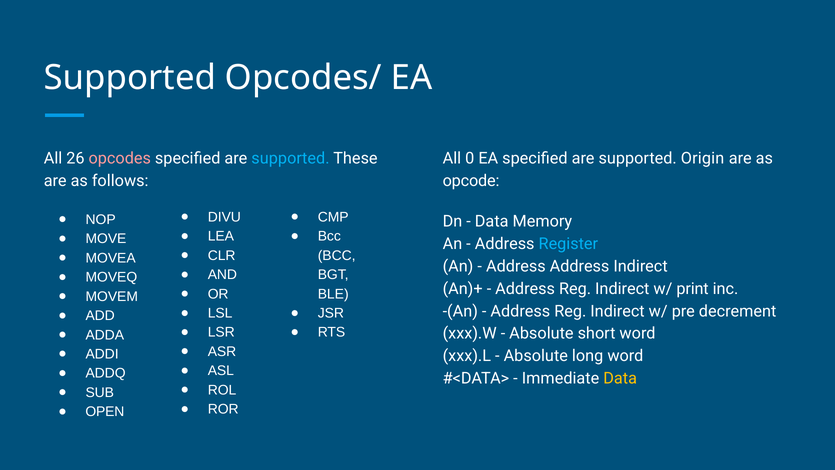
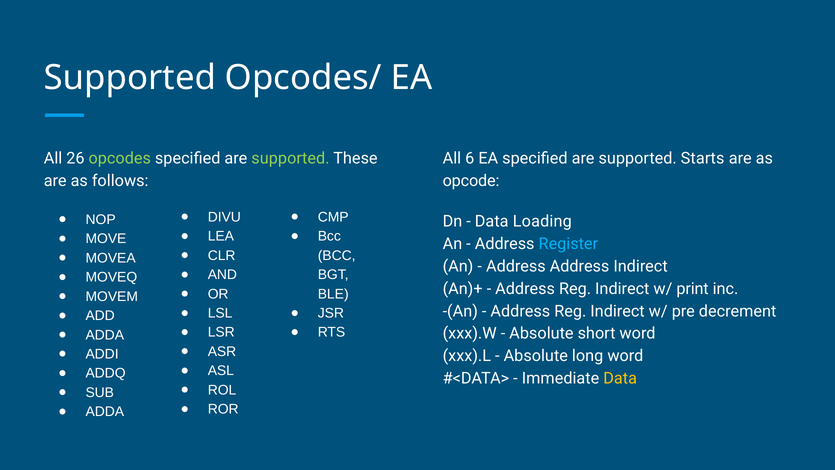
opcodes colour: pink -> light green (120, 158)
supported colour: light blue -> light green (290, 158)
0: 0 -> 6 (470, 158)
Origin: Origin -> Starts (703, 158)
Memory: Memory -> Loading (542, 221)
OPEN: OPEN -> ADDA (105, 411)
